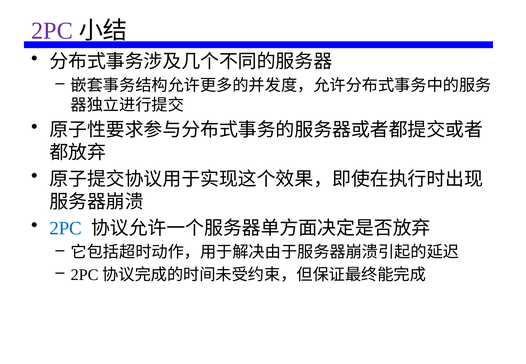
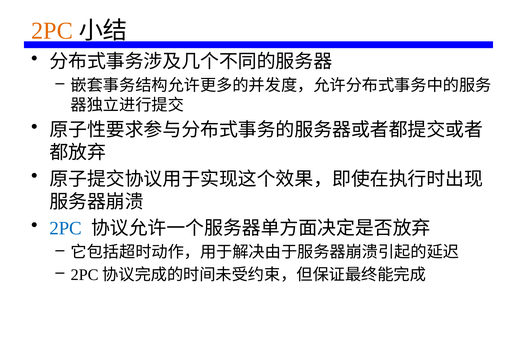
2PC colour: purple -> orange (52, 31)
